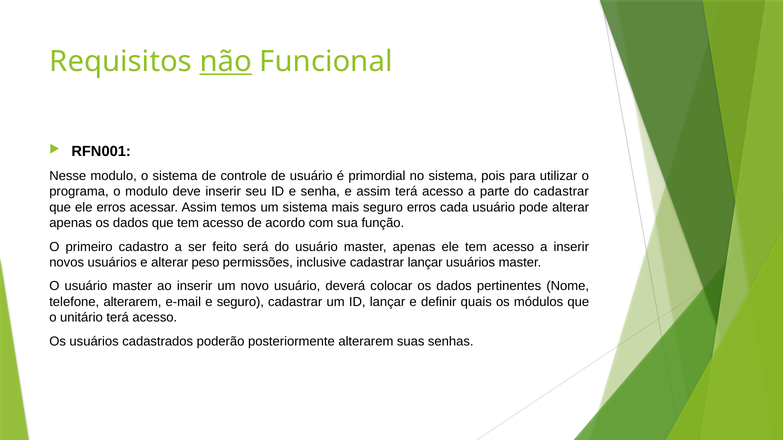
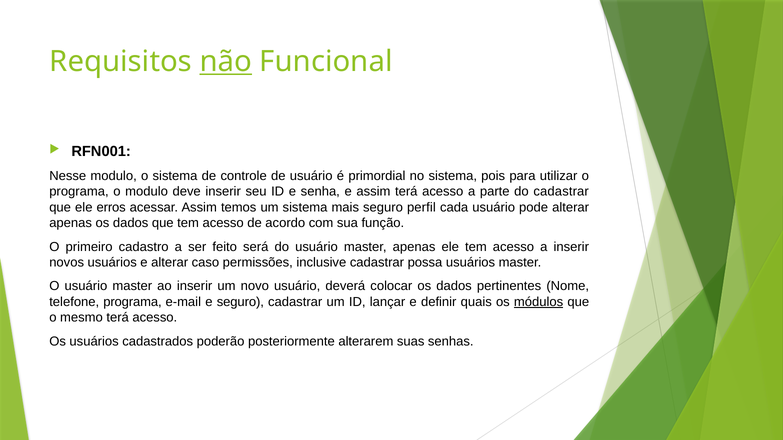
seguro erros: erros -> perfil (421, 208)
peso: peso -> caso (205, 263)
cadastrar lançar: lançar -> possa (425, 263)
telefone alterarem: alterarem -> programa (132, 302)
módulos underline: none -> present (539, 302)
unitário: unitário -> mesmo (81, 318)
